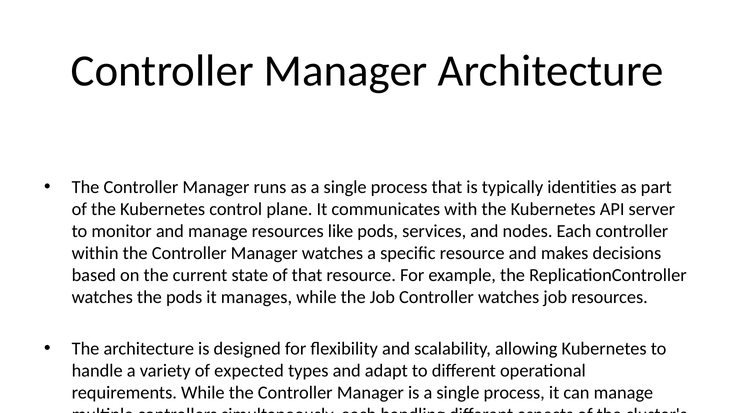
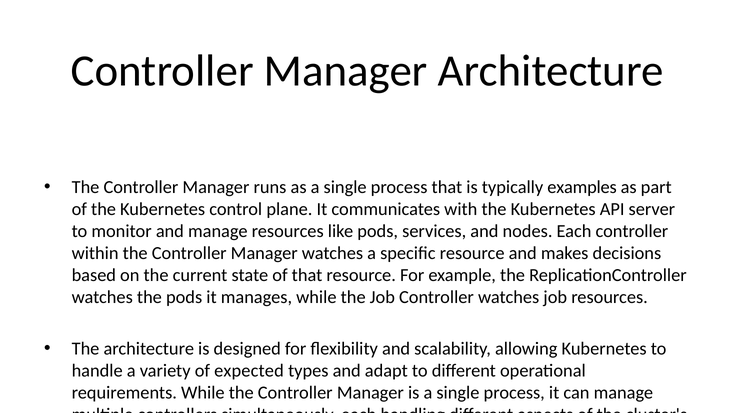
identities: identities -> examples (582, 187)
